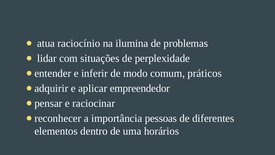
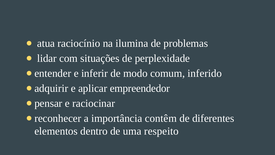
práticos: práticos -> inferido (205, 73)
pessoas: pessoas -> contêm (161, 118)
horários: horários -> respeito (161, 131)
